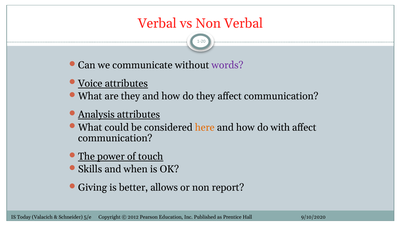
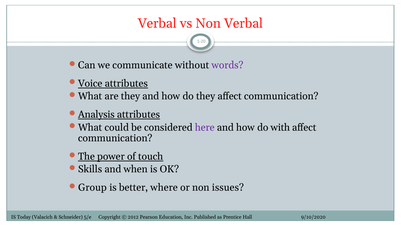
here colour: orange -> purple (205, 127)
Giving: Giving -> Group (92, 187)
allows: allows -> where (164, 187)
report: report -> issues (228, 187)
